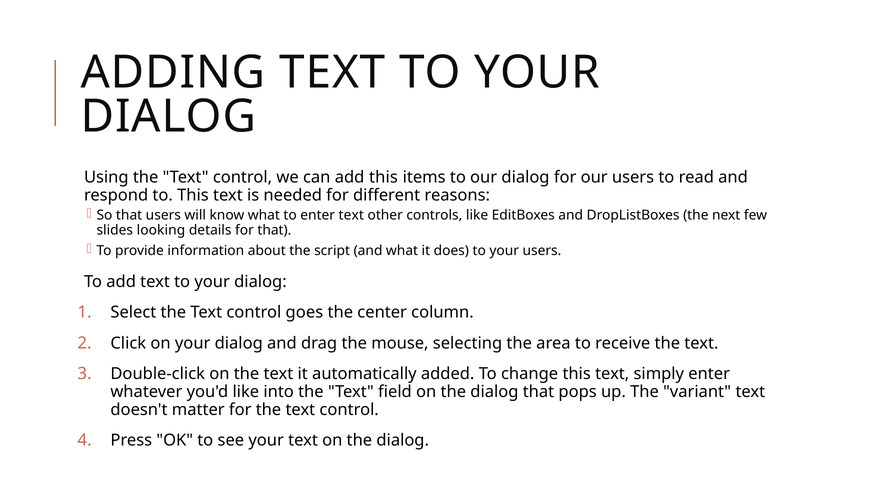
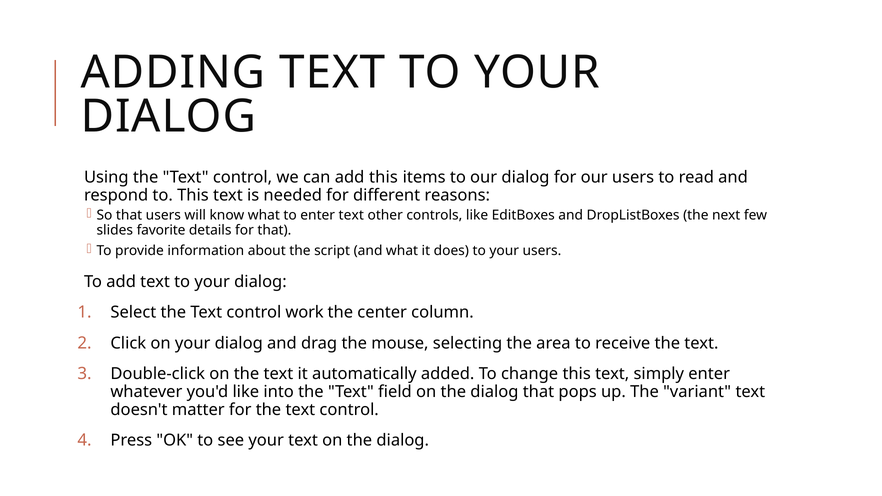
looking: looking -> favorite (161, 230)
goes: goes -> work (305, 313)
